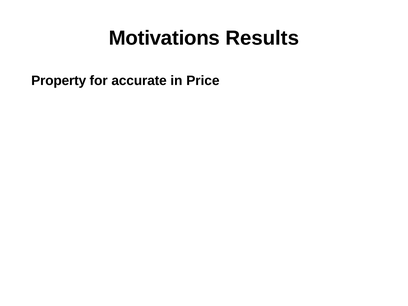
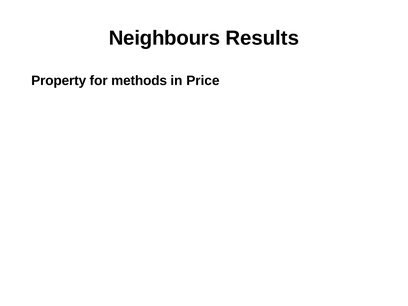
Motivations: Motivations -> Neighbours (164, 38)
accurate: accurate -> methods (139, 81)
